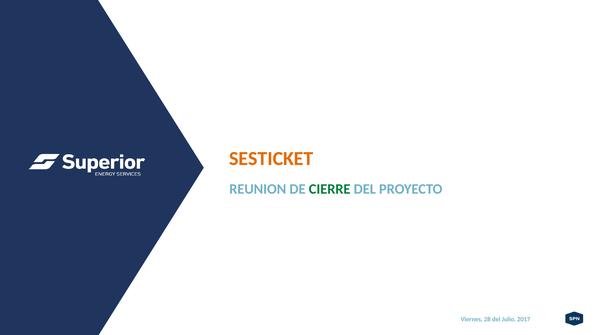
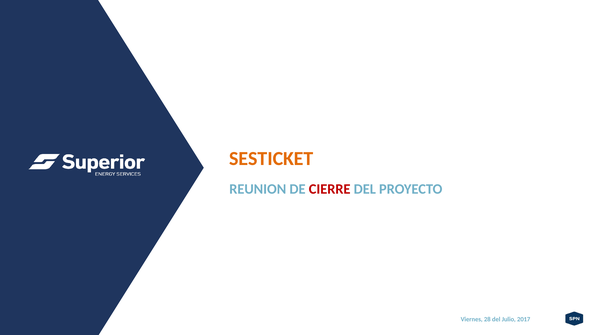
CIERRE colour: green -> red (330, 189)
